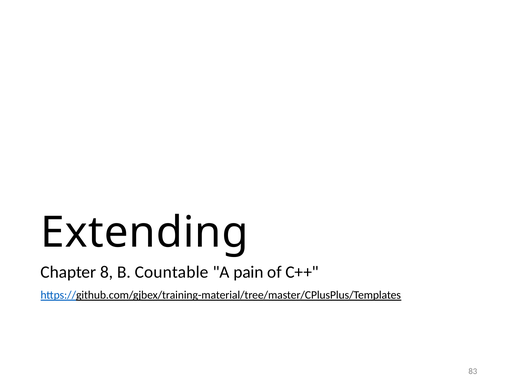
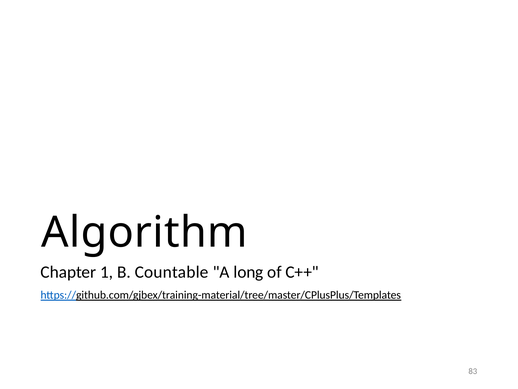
Extending: Extending -> Algorithm (144, 232)
8: 8 -> 1 (107, 272)
pain: pain -> long (248, 272)
